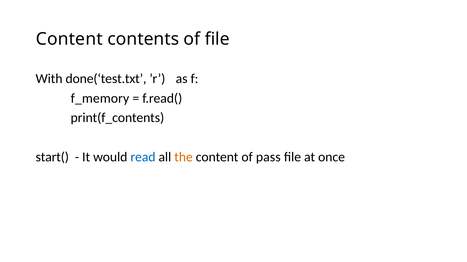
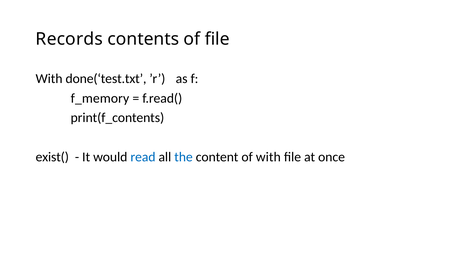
Content: Content -> Records (69, 39)
start(: start( -> exist( (52, 157)
the colour: orange -> blue (184, 157)
of pass: pass -> with (268, 157)
